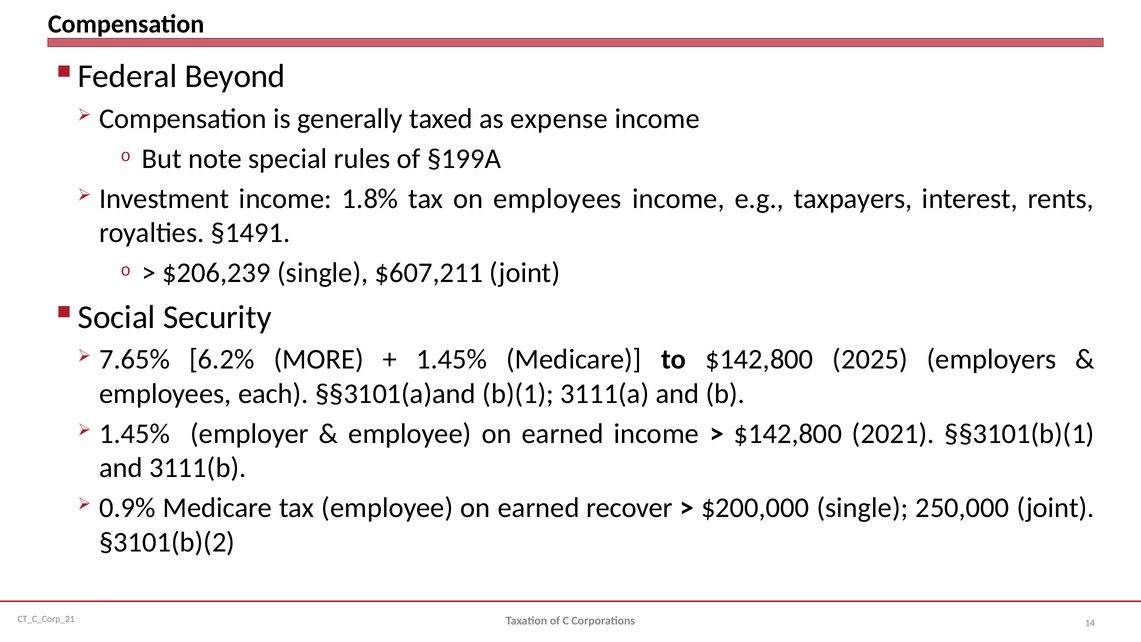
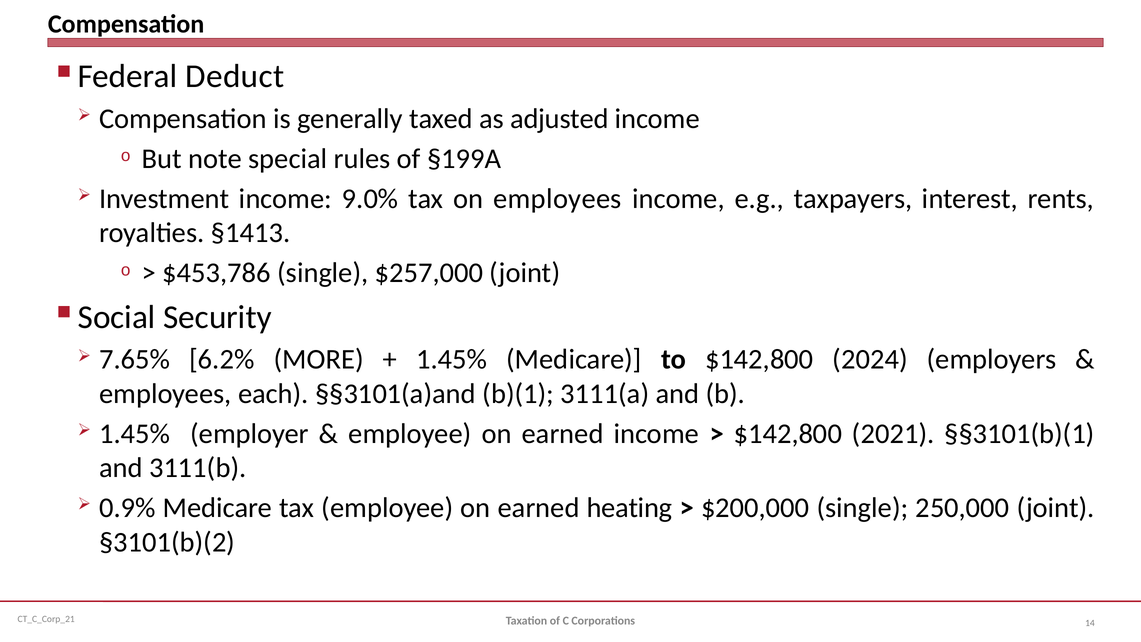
Beyond: Beyond -> Deduct (235, 76)
expense: expense -> adjusted (559, 119)
1.8%: 1.8% -> 9.0% (370, 199)
§1491: §1491 -> §1413 (251, 233)
$206,239: $206,239 -> $453,786 (217, 273)
$607,211: $607,211 -> $257,000 (429, 273)
2025: 2025 -> 2024 (870, 359)
recover: recover -> heating (630, 508)
